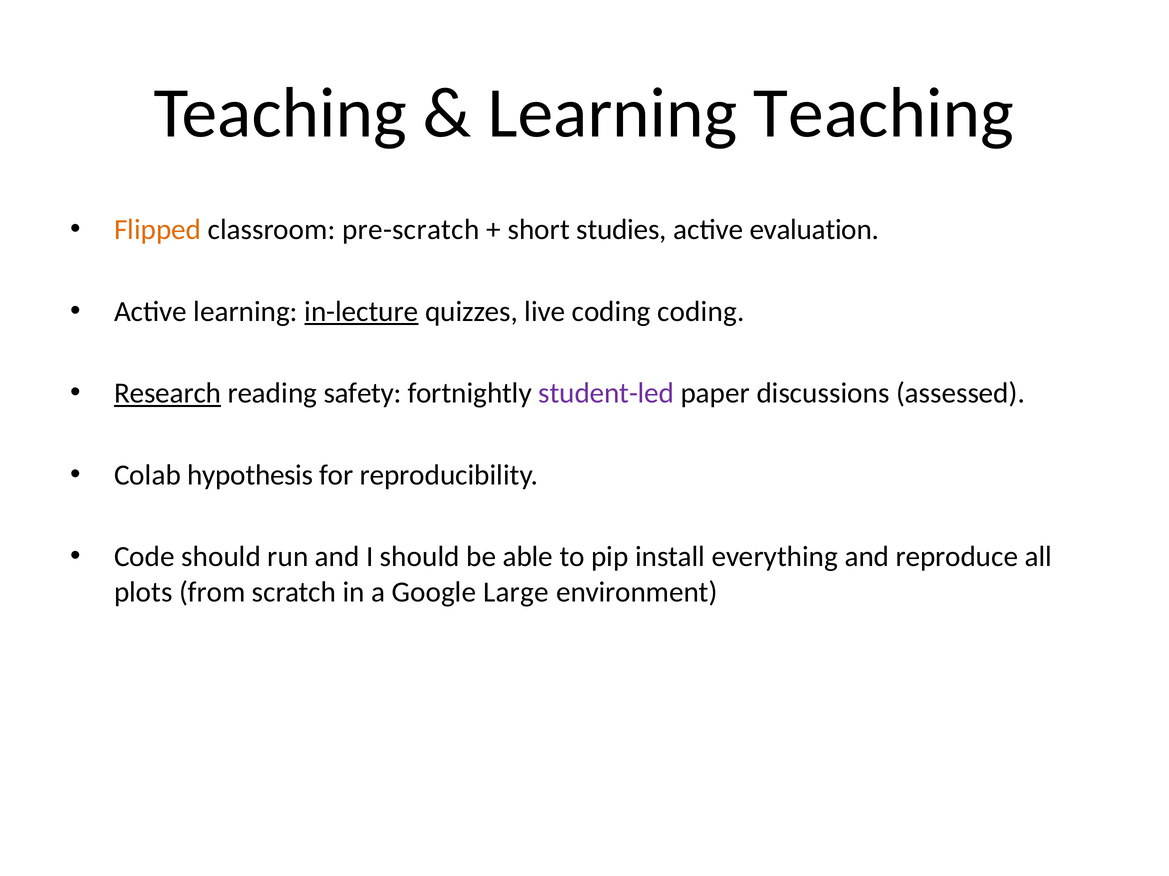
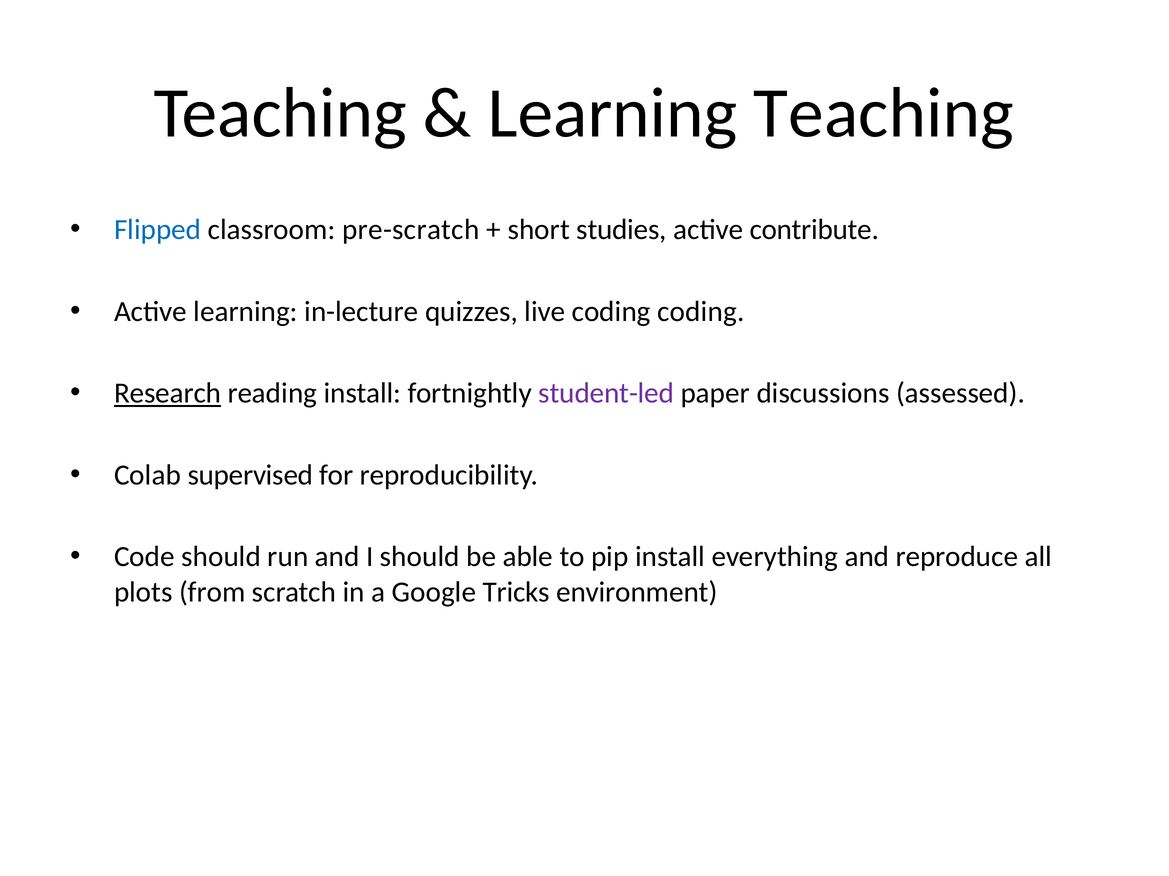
Flipped colour: orange -> blue (158, 230)
evaluation: evaluation -> contribute (814, 230)
in-lecture underline: present -> none (361, 312)
reading safety: safety -> install (362, 394)
hypothesis: hypothesis -> supervised (250, 475)
Large: Large -> Tricks (516, 592)
